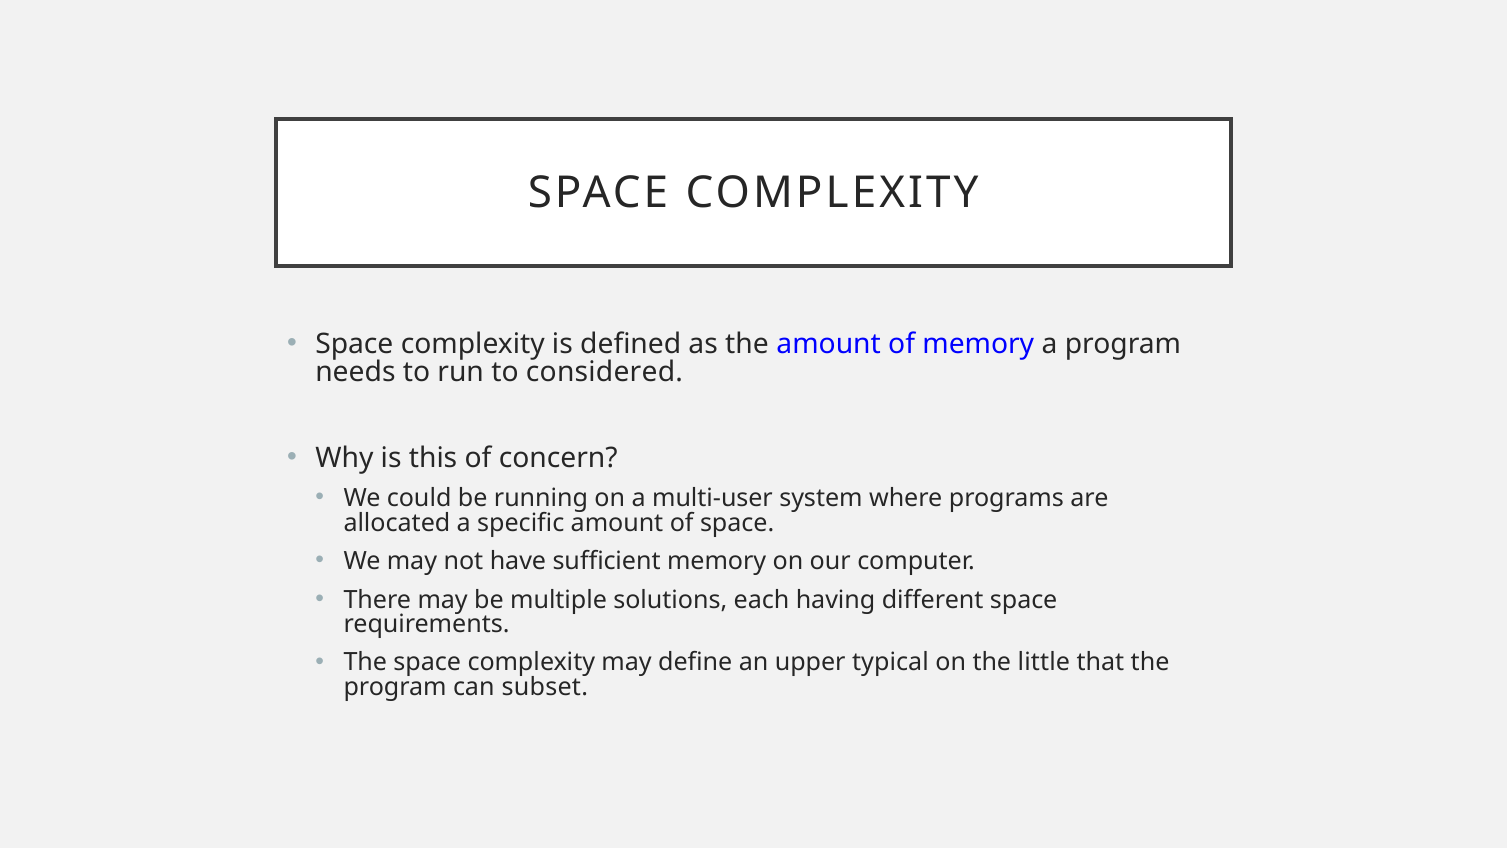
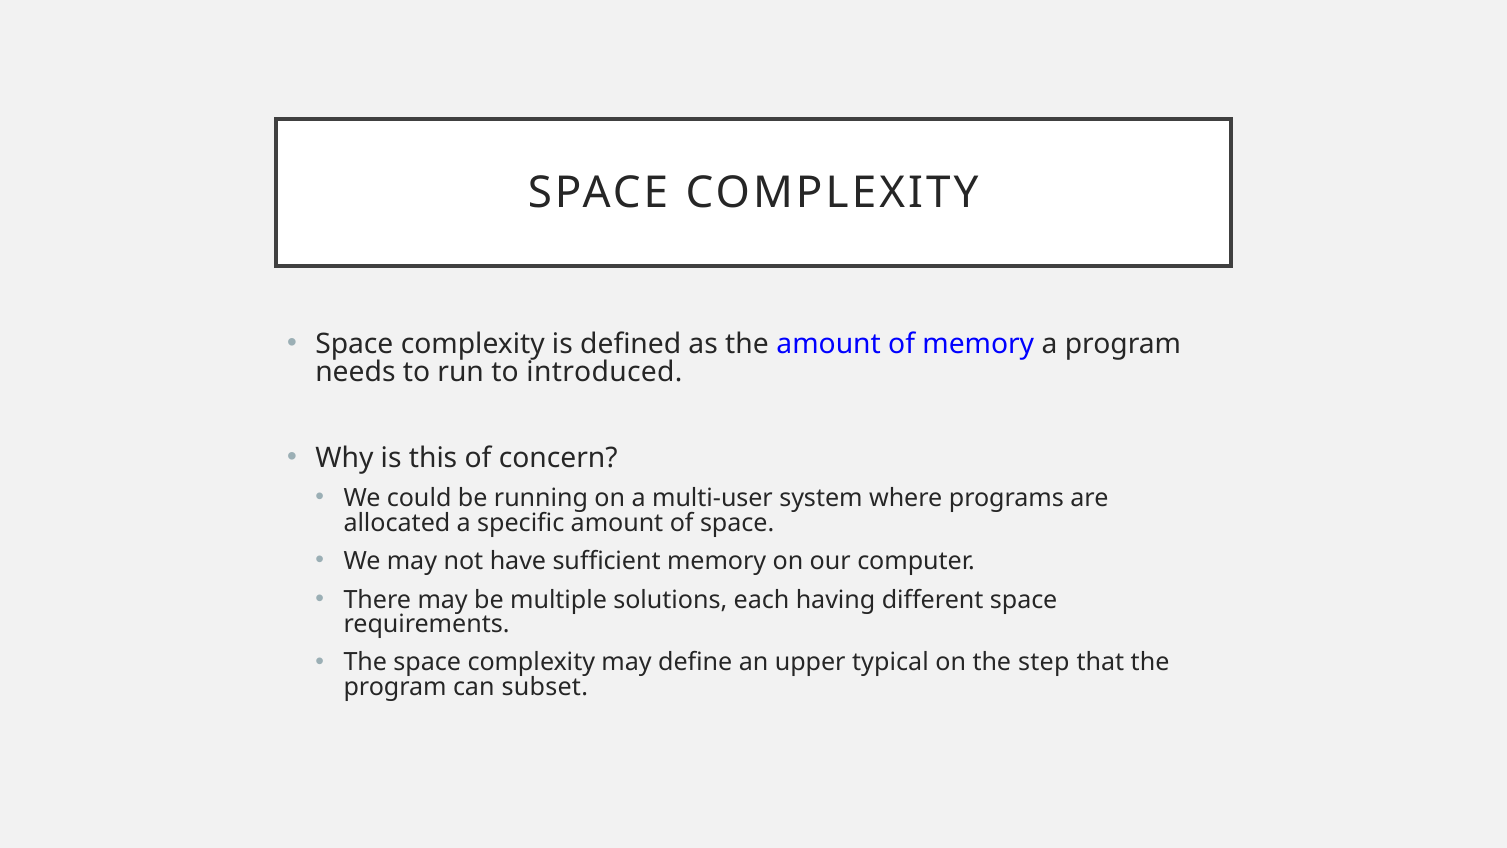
considered: considered -> introduced (604, 372)
little: little -> step (1044, 662)
